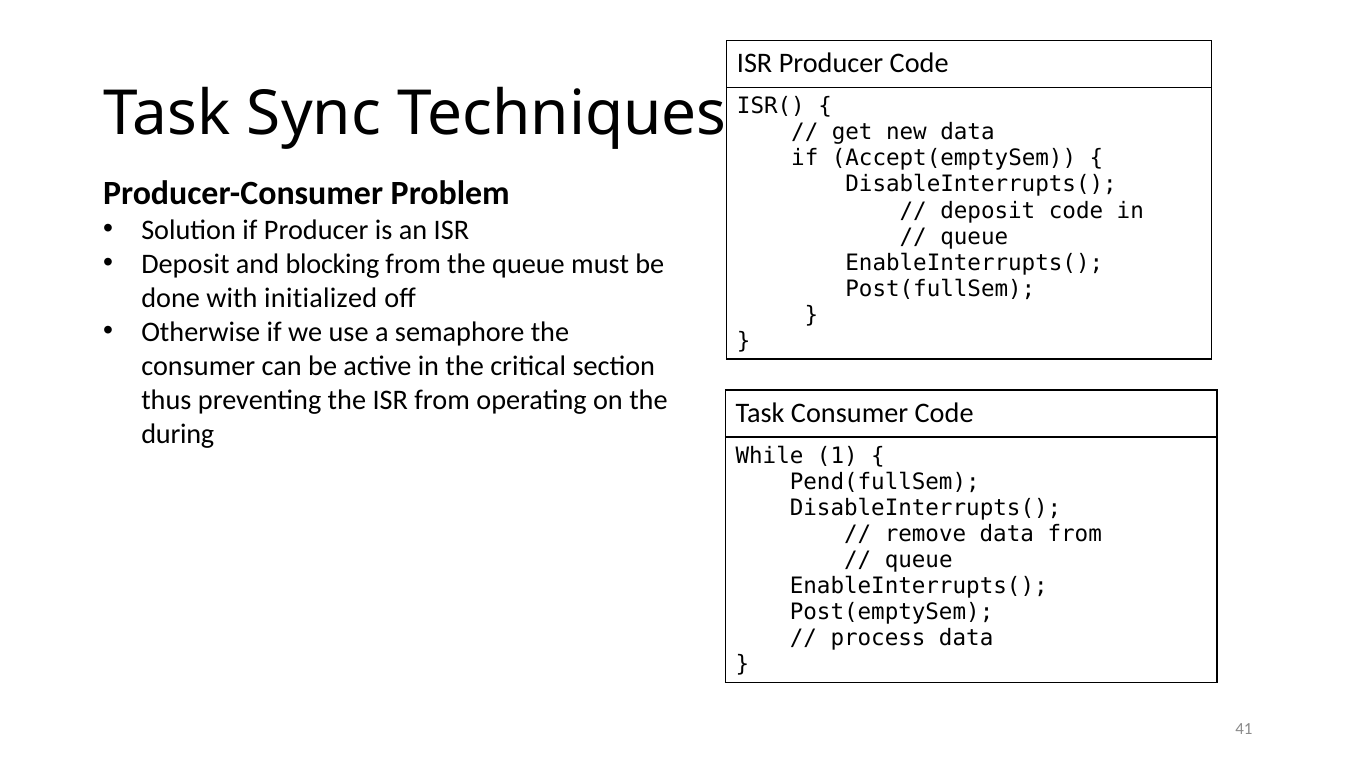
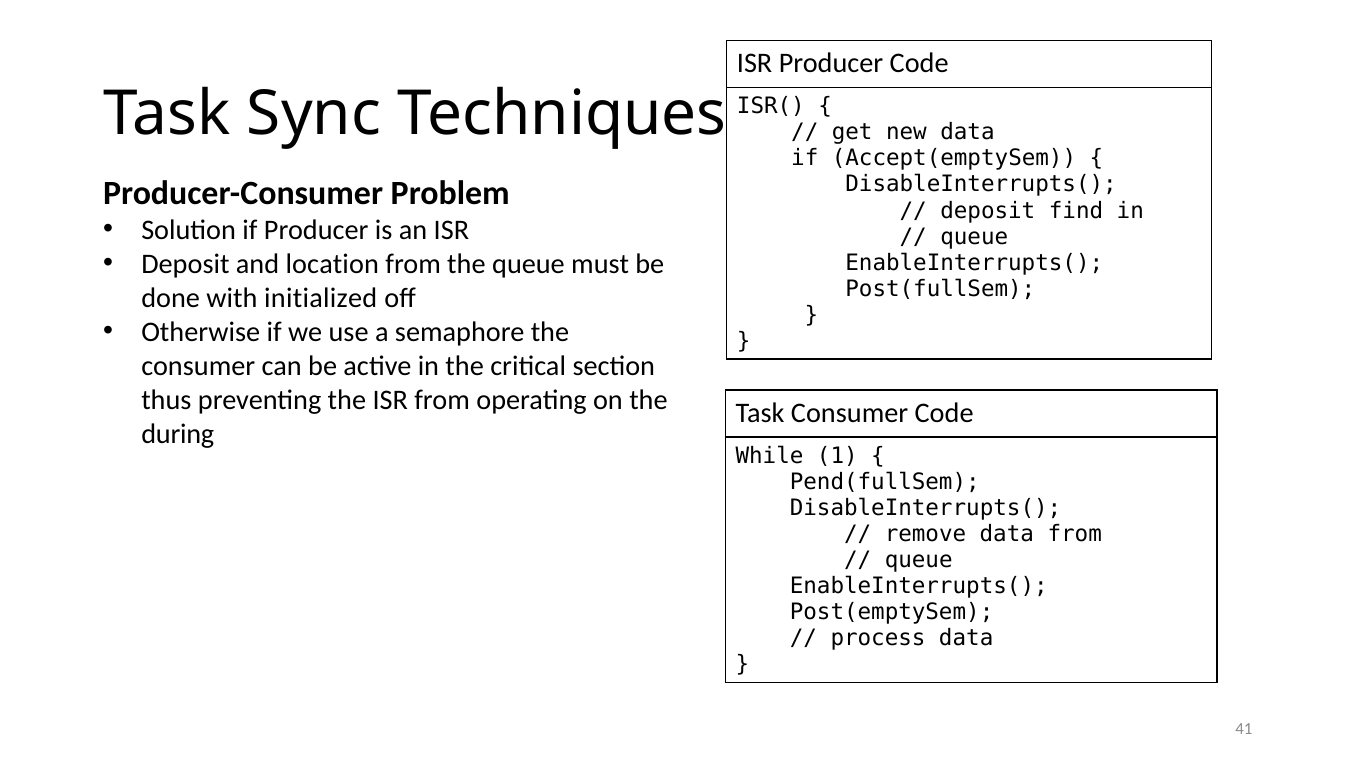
deposit code: code -> find (1076, 211)
blocking: blocking -> location (332, 264)
